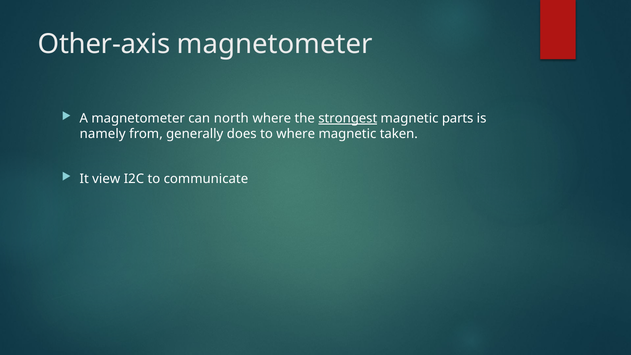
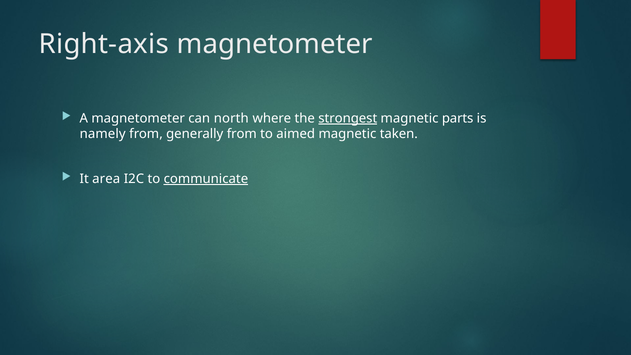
Other-axis: Other-axis -> Right-axis (104, 44)
generally does: does -> from (242, 134)
to where: where -> aimed (296, 134)
view: view -> area (106, 179)
communicate underline: none -> present (206, 179)
